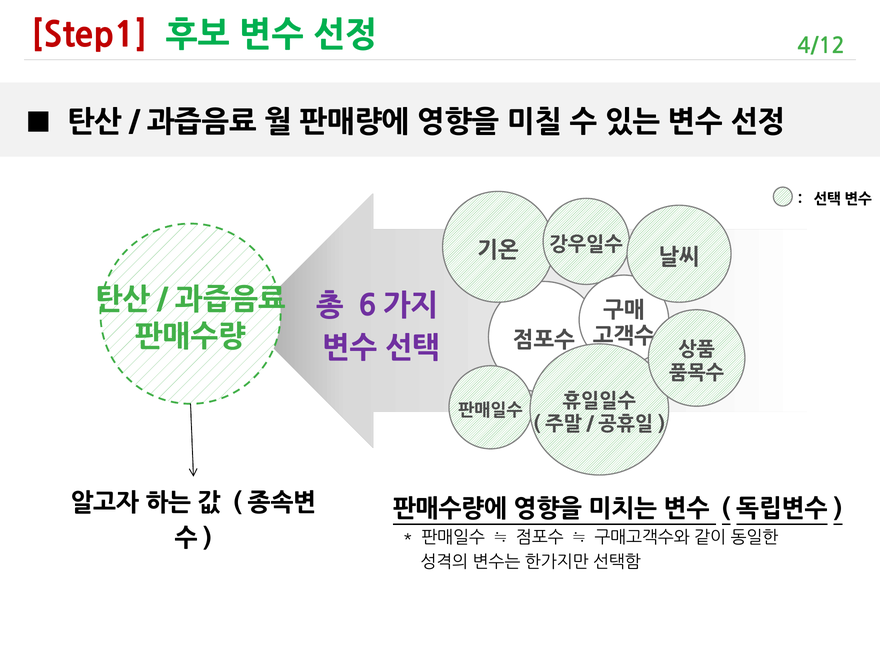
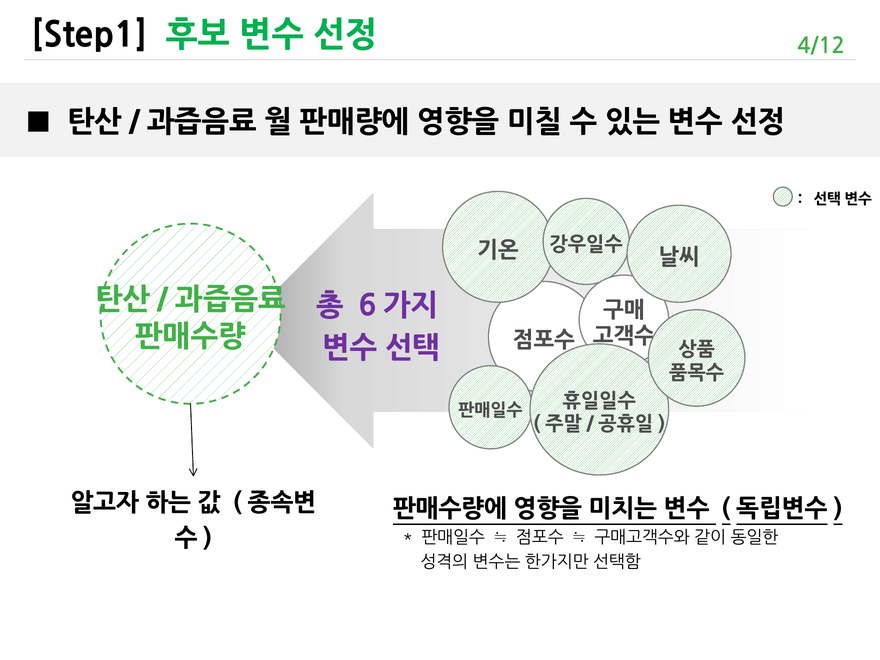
Step1 colour: red -> black (90, 35)
